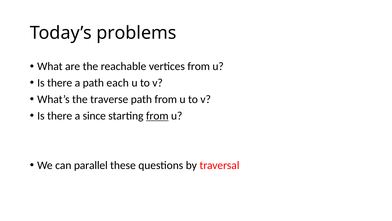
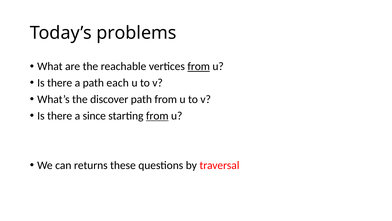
from underline: none -> present (199, 66)
traverse: traverse -> discover (109, 99)
parallel: parallel -> returns (91, 165)
